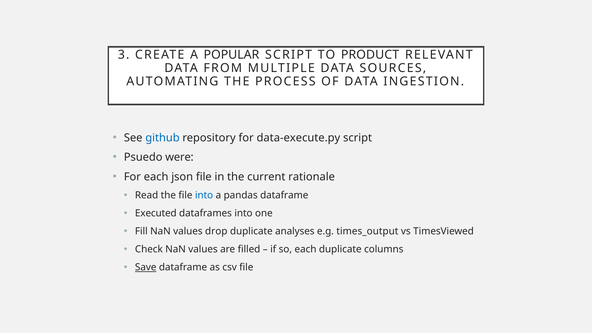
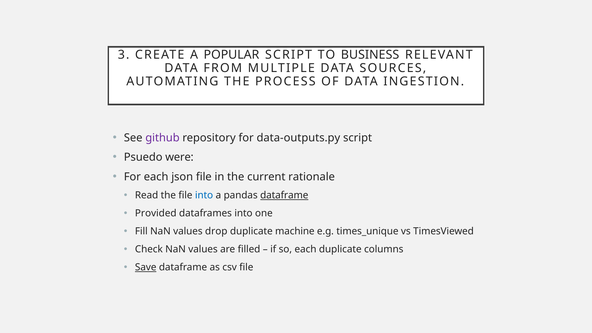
PRODUCT: PRODUCT -> BUSINESS (370, 55)
github colour: blue -> purple (162, 138)
data-execute.py: data-execute.py -> data-outputs.py (298, 138)
dataframe underline: none -> present (284, 195)
Executed: Executed -> Provided (156, 213)
analyses: analyses -> machine (295, 231)
times_output: times_output -> times_unique (367, 231)
